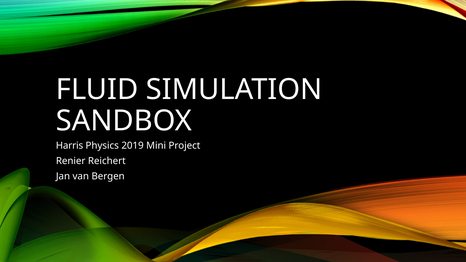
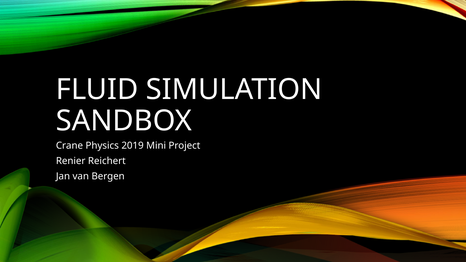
Harris: Harris -> Crane (69, 146)
